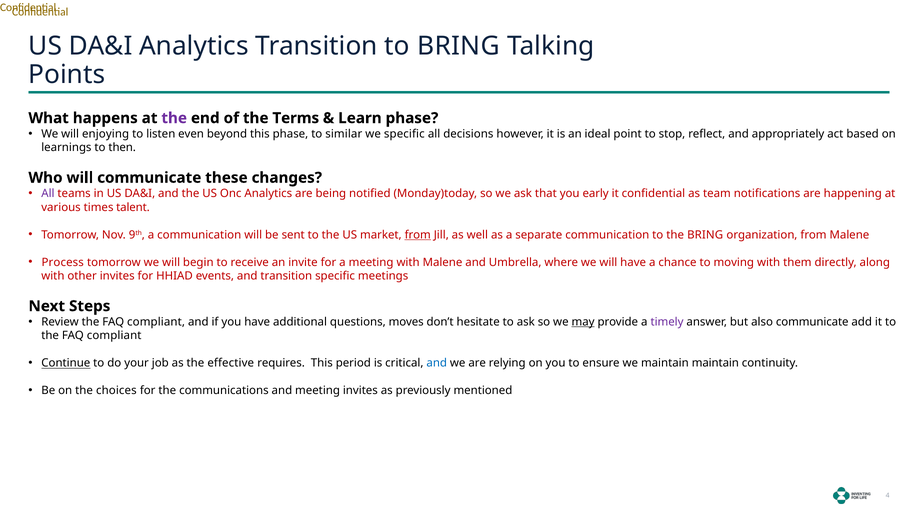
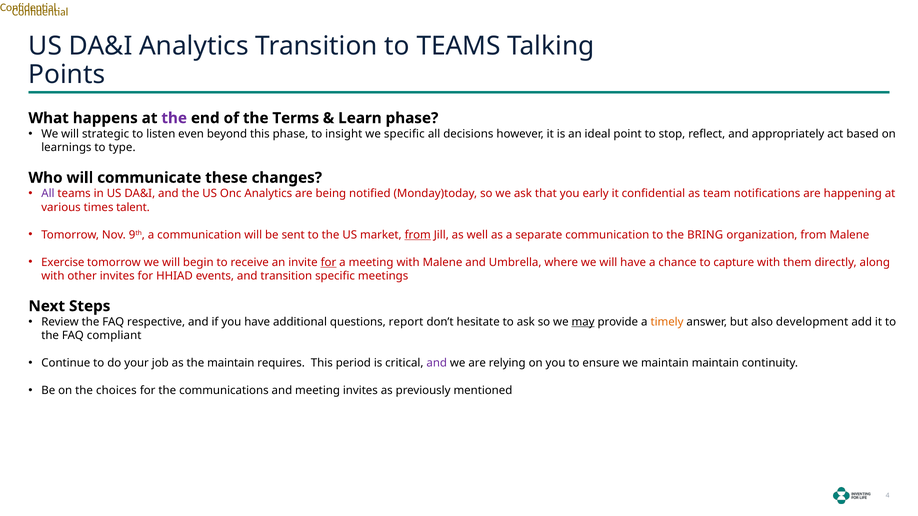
to BRING: BRING -> TEAMS (459, 46)
enjoying: enjoying -> strategic (106, 134)
similar: similar -> insight (344, 134)
then: then -> type (122, 148)
Process: Process -> Exercise (63, 262)
for underline: none -> present (328, 262)
moving: moving -> capture (734, 262)
Review the FAQ compliant: compliant -> respective (156, 322)
moves: moves -> report (406, 322)
timely colour: purple -> orange (667, 322)
also communicate: communicate -> development (812, 322)
Continue underline: present -> none (66, 363)
the effective: effective -> maintain (231, 363)
and colour: blue -> purple (437, 363)
